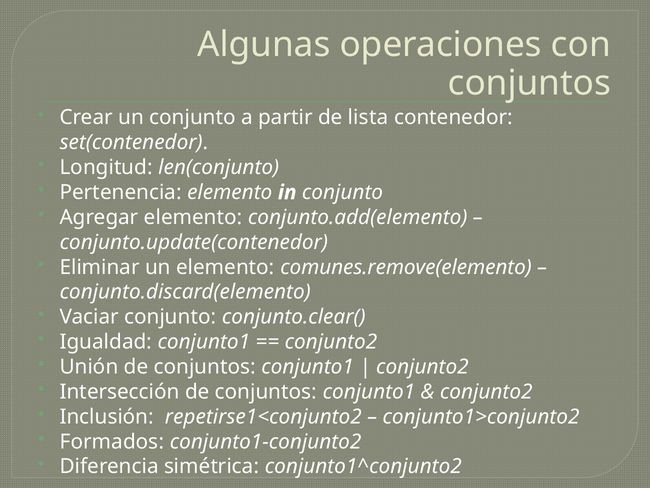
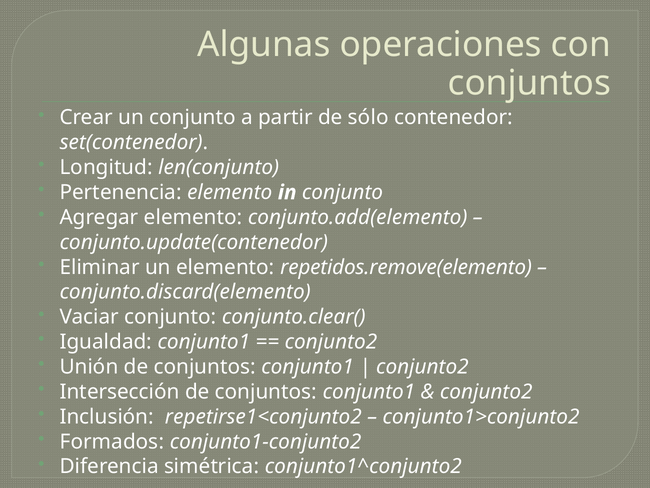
lista: lista -> sólo (368, 118)
comunes.remove(elemento: comunes.remove(elemento -> repetidos.remove(elemento (406, 267)
